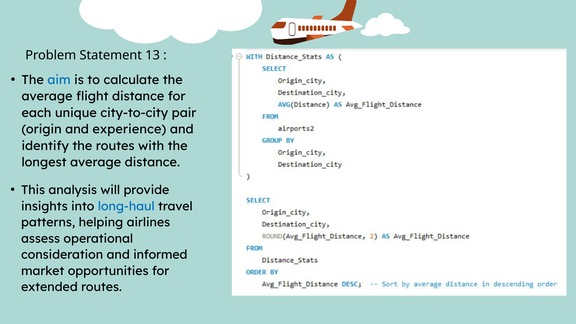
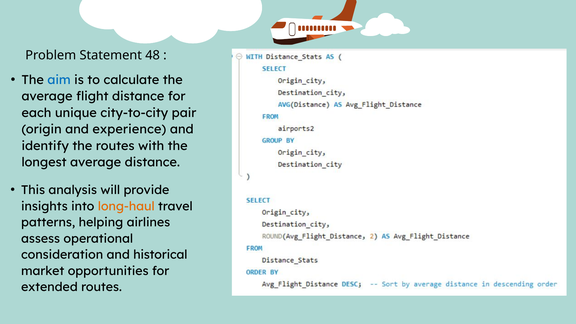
13: 13 -> 48 (153, 55)
long-haul colour: blue -> orange (126, 206)
informed: informed -> historical (160, 255)
